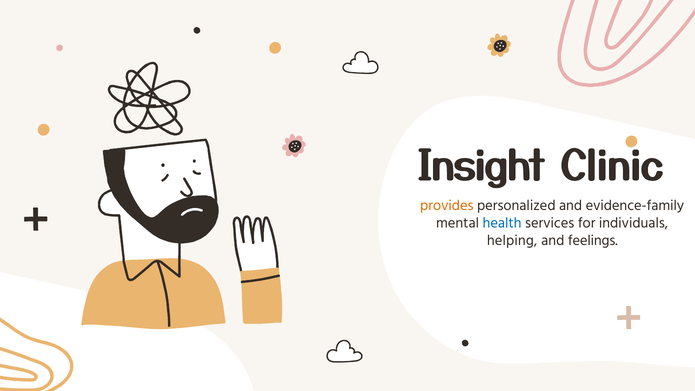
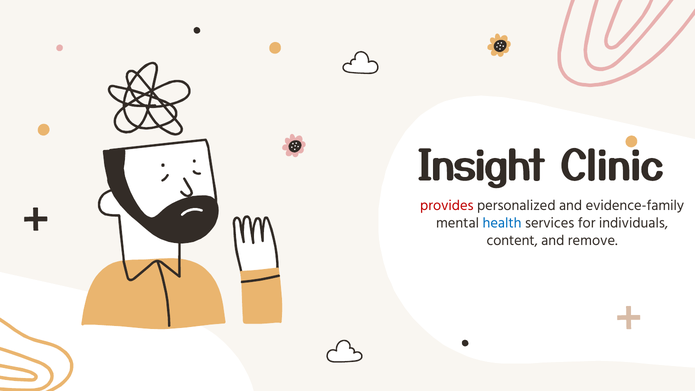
provides colour: orange -> red (447, 206)
helping: helping -> content (512, 240)
feelings: feelings -> remove (593, 240)
